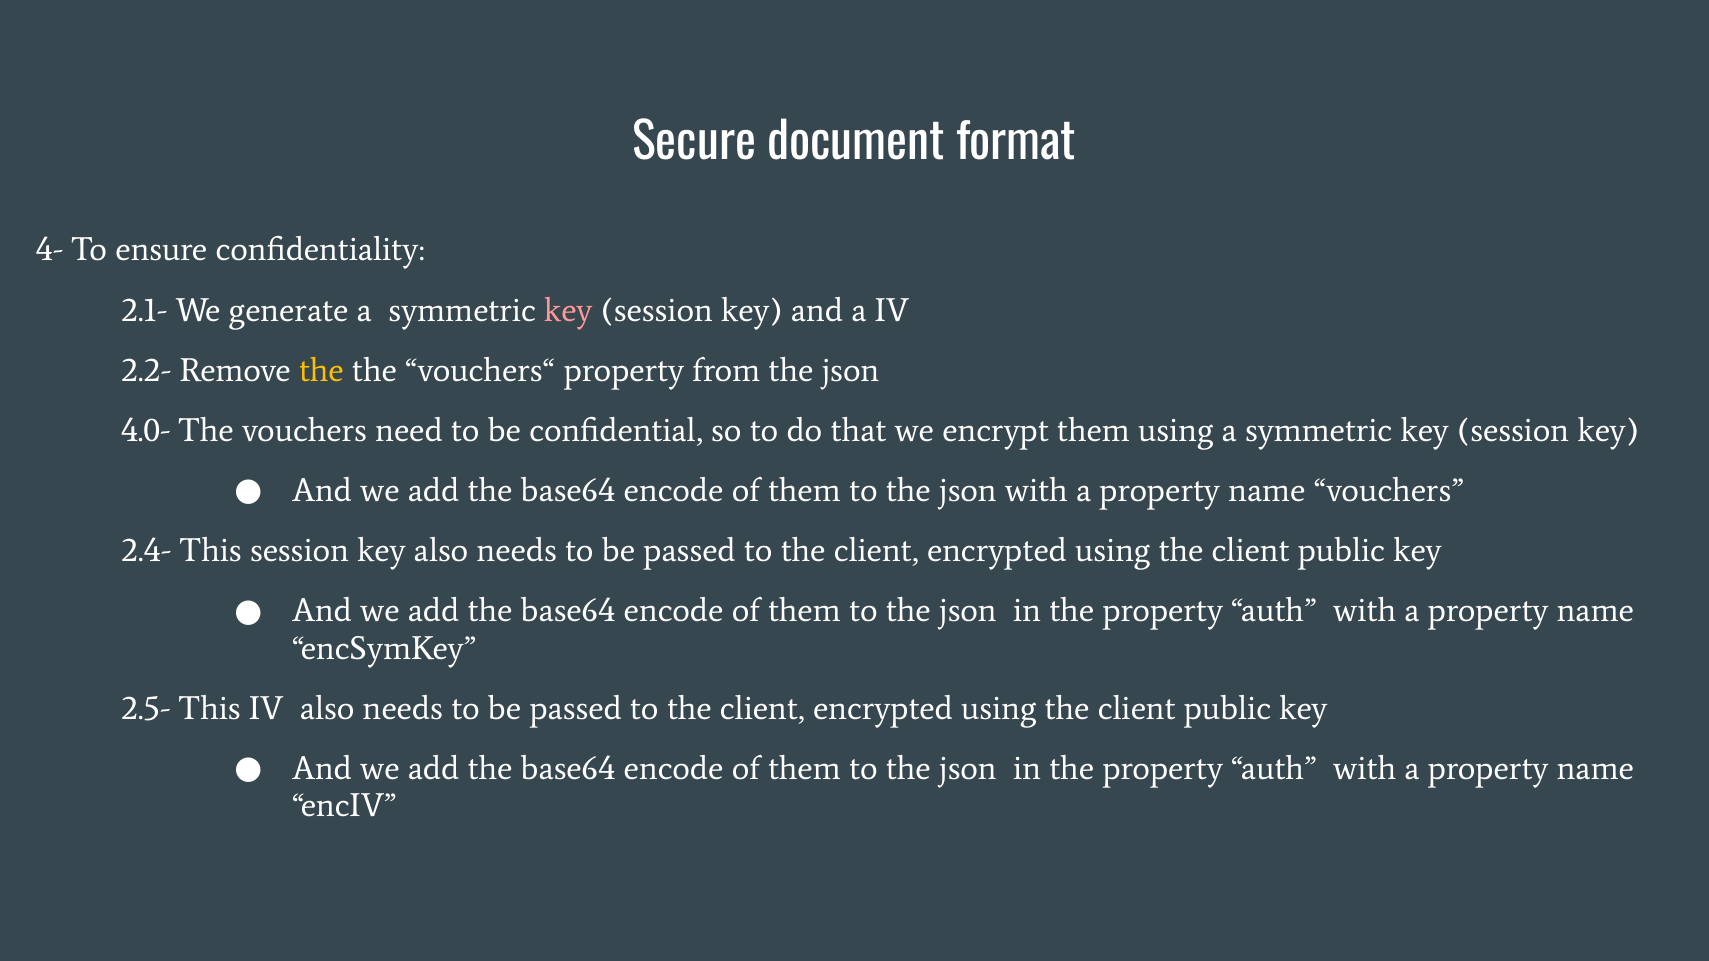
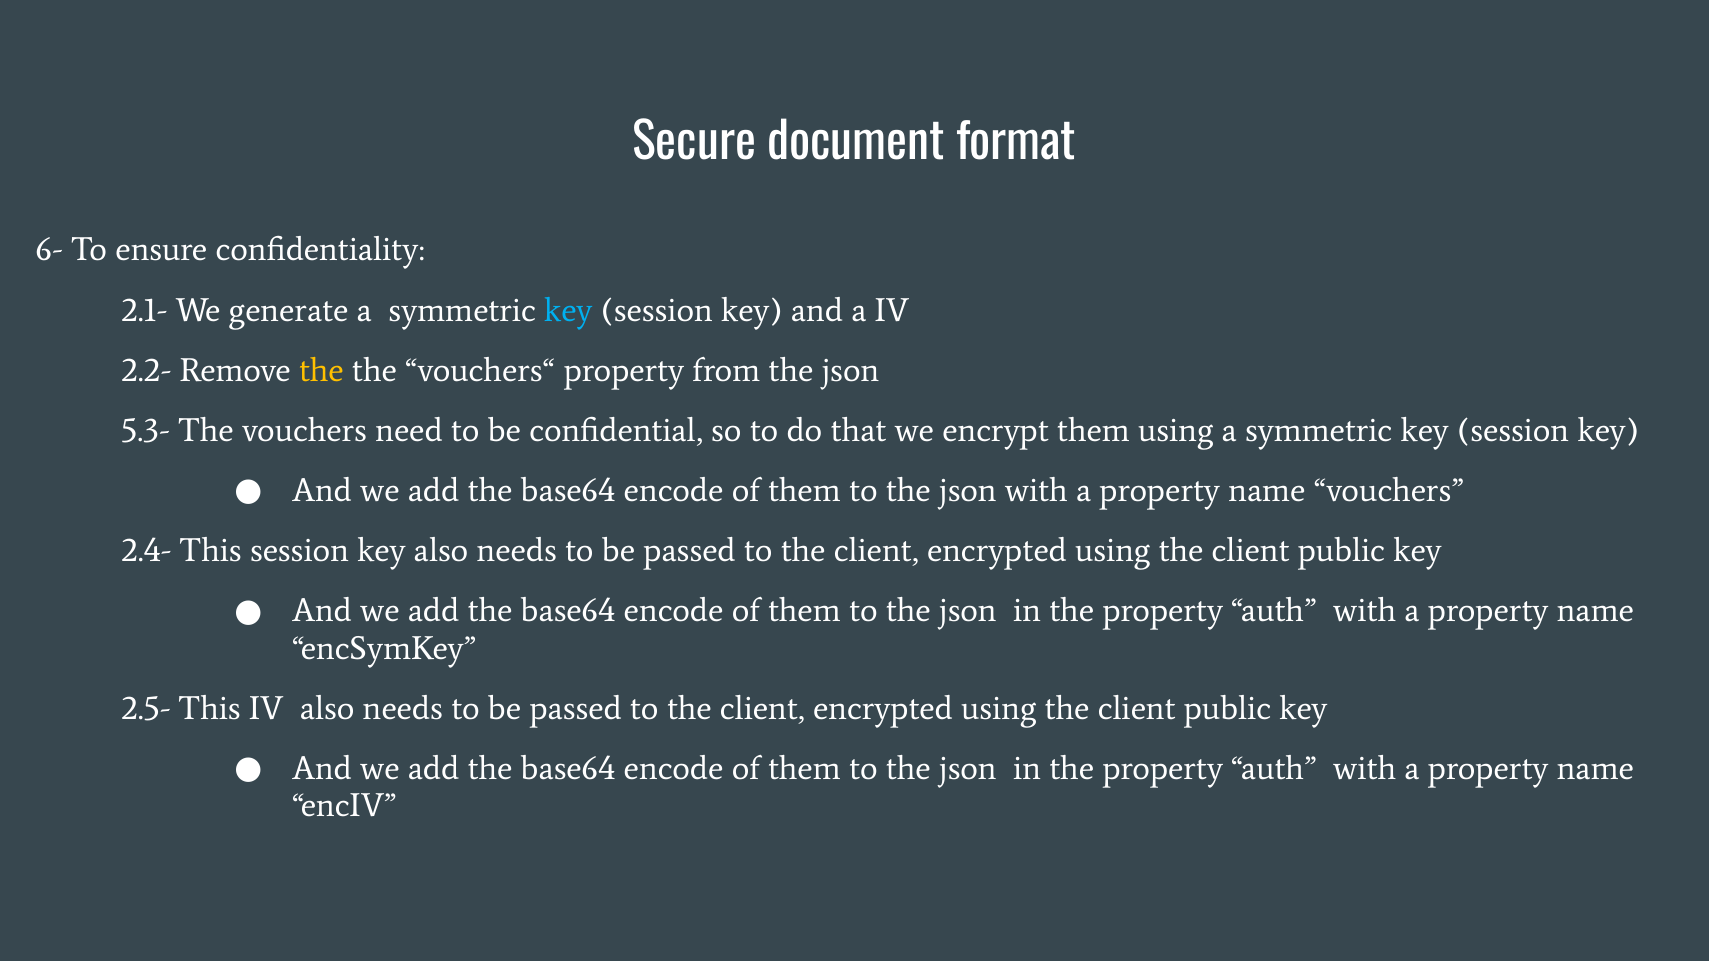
4-: 4- -> 6- (49, 250)
key colour: pink -> light blue (568, 310)
4.0-: 4.0- -> 5.3- (145, 431)
